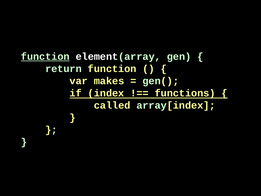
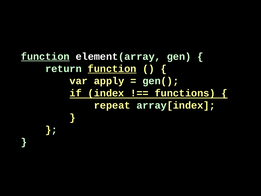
function underline: none -> present (112, 69)
makes: makes -> apply (109, 81)
called: called -> repeat (112, 105)
